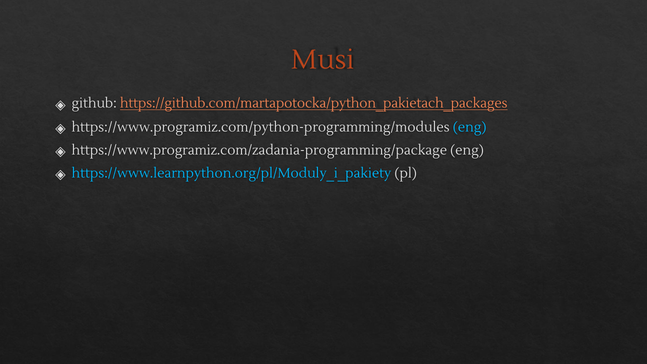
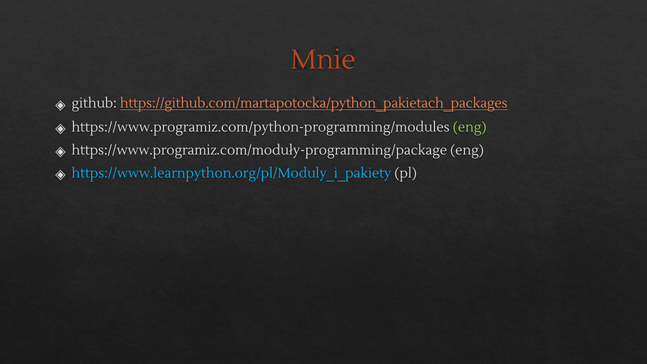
Musi: Musi -> Mnie (323, 60)
eng colour: light blue -> light green (470, 127)
https://www.programiz.com/zadania-programming/package: https://www.programiz.com/zadania-programming/package -> https://www.programiz.com/moduły-programming/package (259, 150)
